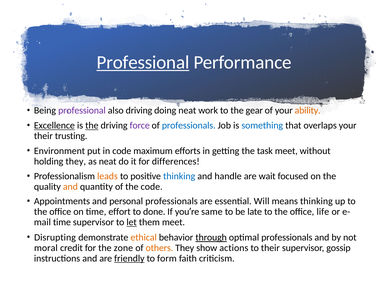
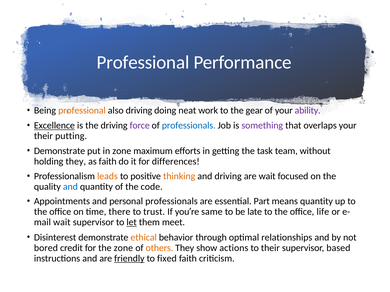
Professional underline: present -> none (143, 63)
professional colour: purple -> orange (82, 111)
ability colour: orange -> purple (308, 111)
the underline: present -> none (92, 126)
something colour: blue -> purple (262, 126)
trusting: trusting -> putting (71, 136)
Environment: Environment -> Demonstrate (60, 151)
in code: code -> zone (122, 151)
task meet: meet -> team (286, 151)
as neat: neat -> faith (108, 162)
thinking colour: blue -> orange (179, 176)
and handle: handle -> driving (228, 176)
and colour: orange -> blue (70, 187)
Will: Will -> Part (262, 202)
means thinking: thinking -> quantity (316, 202)
effort: effort -> there (119, 212)
done: done -> trust (154, 212)
mail time: time -> wait (62, 223)
Disrupting: Disrupting -> Disinterest (55, 238)
through underline: present -> none (211, 238)
optimal professionals: professionals -> relationships (287, 238)
moral: moral -> bored (46, 248)
gossip: gossip -> based (338, 248)
form: form -> fixed (167, 259)
